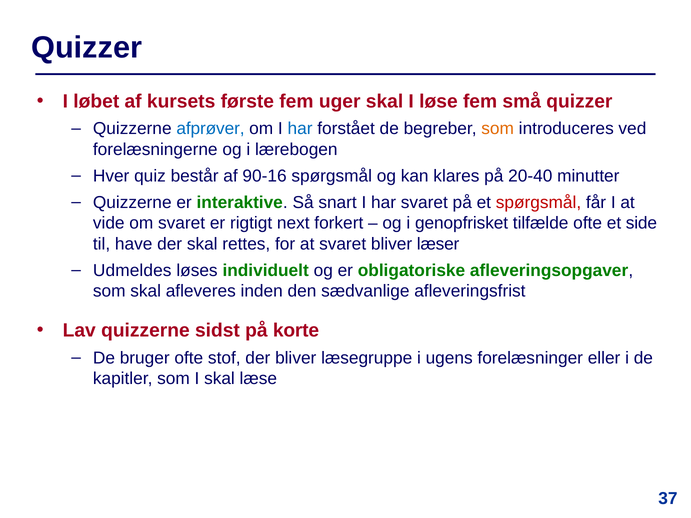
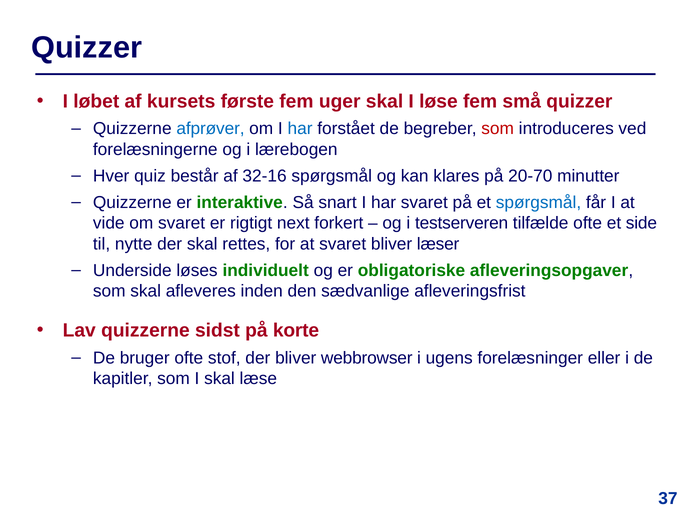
som colour: orange -> red (498, 129)
90-16: 90-16 -> 32-16 (265, 176)
20-40: 20-40 -> 20-70 (530, 176)
spørgsmål colour: red -> blue (538, 203)
genopfrisket: genopfrisket -> testserveren (462, 223)
have: have -> nytte (134, 244)
Udmeldes: Udmeldes -> Underside (132, 271)
læsegruppe: læsegruppe -> webbrowser (367, 358)
